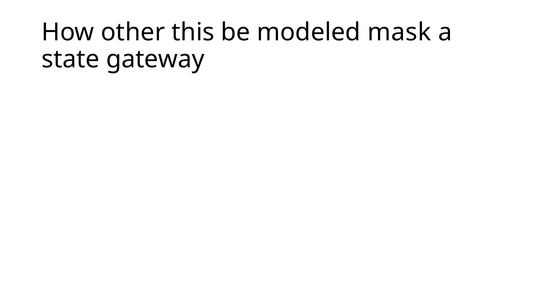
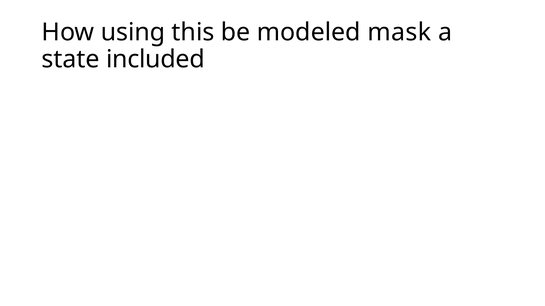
other: other -> using (133, 32)
gateway: gateway -> included (155, 59)
